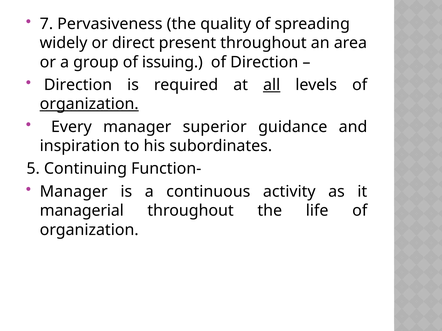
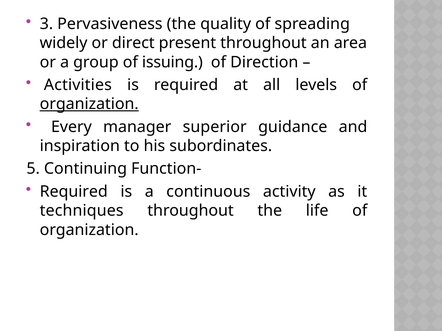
7: 7 -> 3 (46, 24)
Direction: Direction -> Activities (78, 85)
all underline: present -> none (272, 85)
Manager: Manager -> Required (74, 192)
managerial: managerial -> techniques (82, 211)
